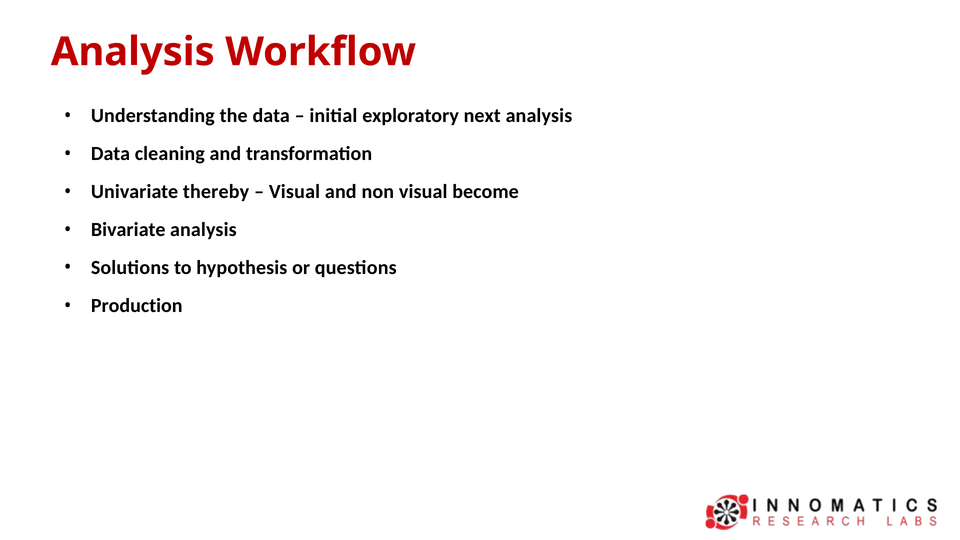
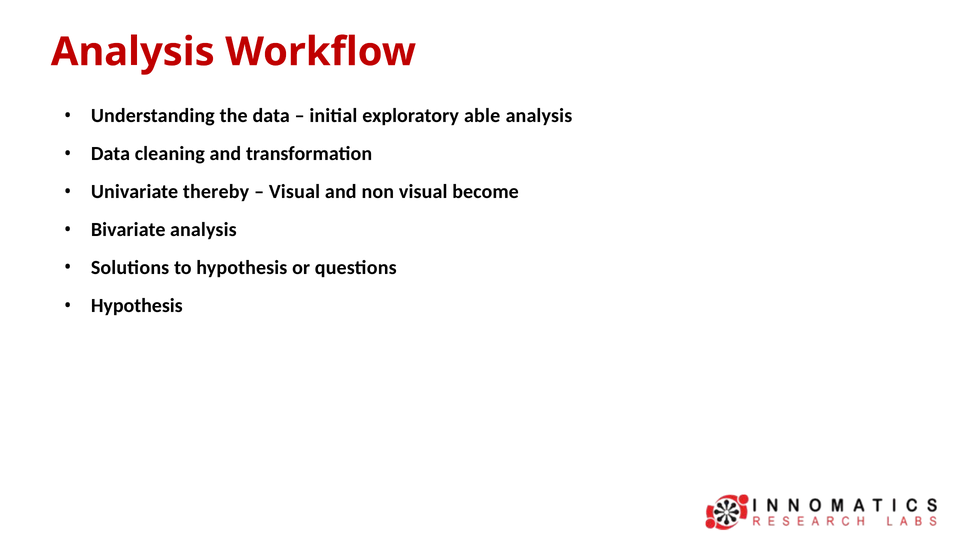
next: next -> able (482, 116)
Production: Production -> Hypothesis (137, 306)
